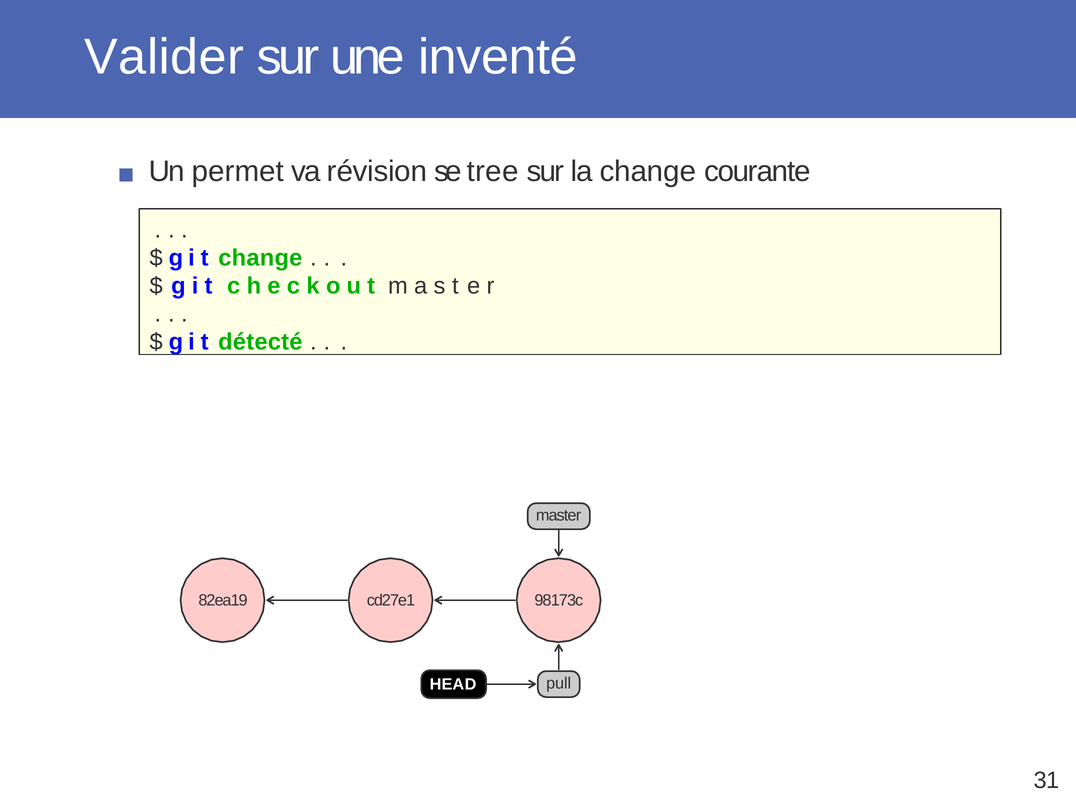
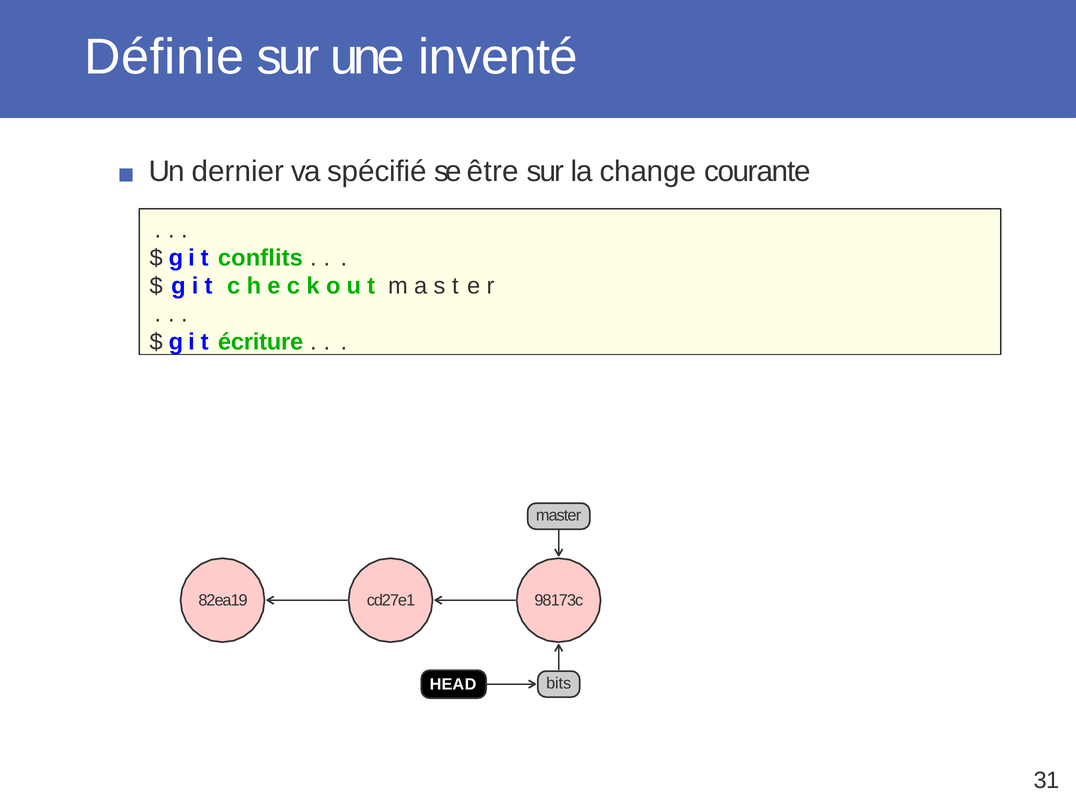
Valider: Valider -> Définie (164, 57)
permet: permet -> dernier (238, 172)
révision: révision -> spécifié (377, 172)
tree: tree -> être (493, 172)
t change: change -> conflits (260, 258)
détecté: détecté -> écriture (261, 342)
pull: pull -> bits (559, 684)
